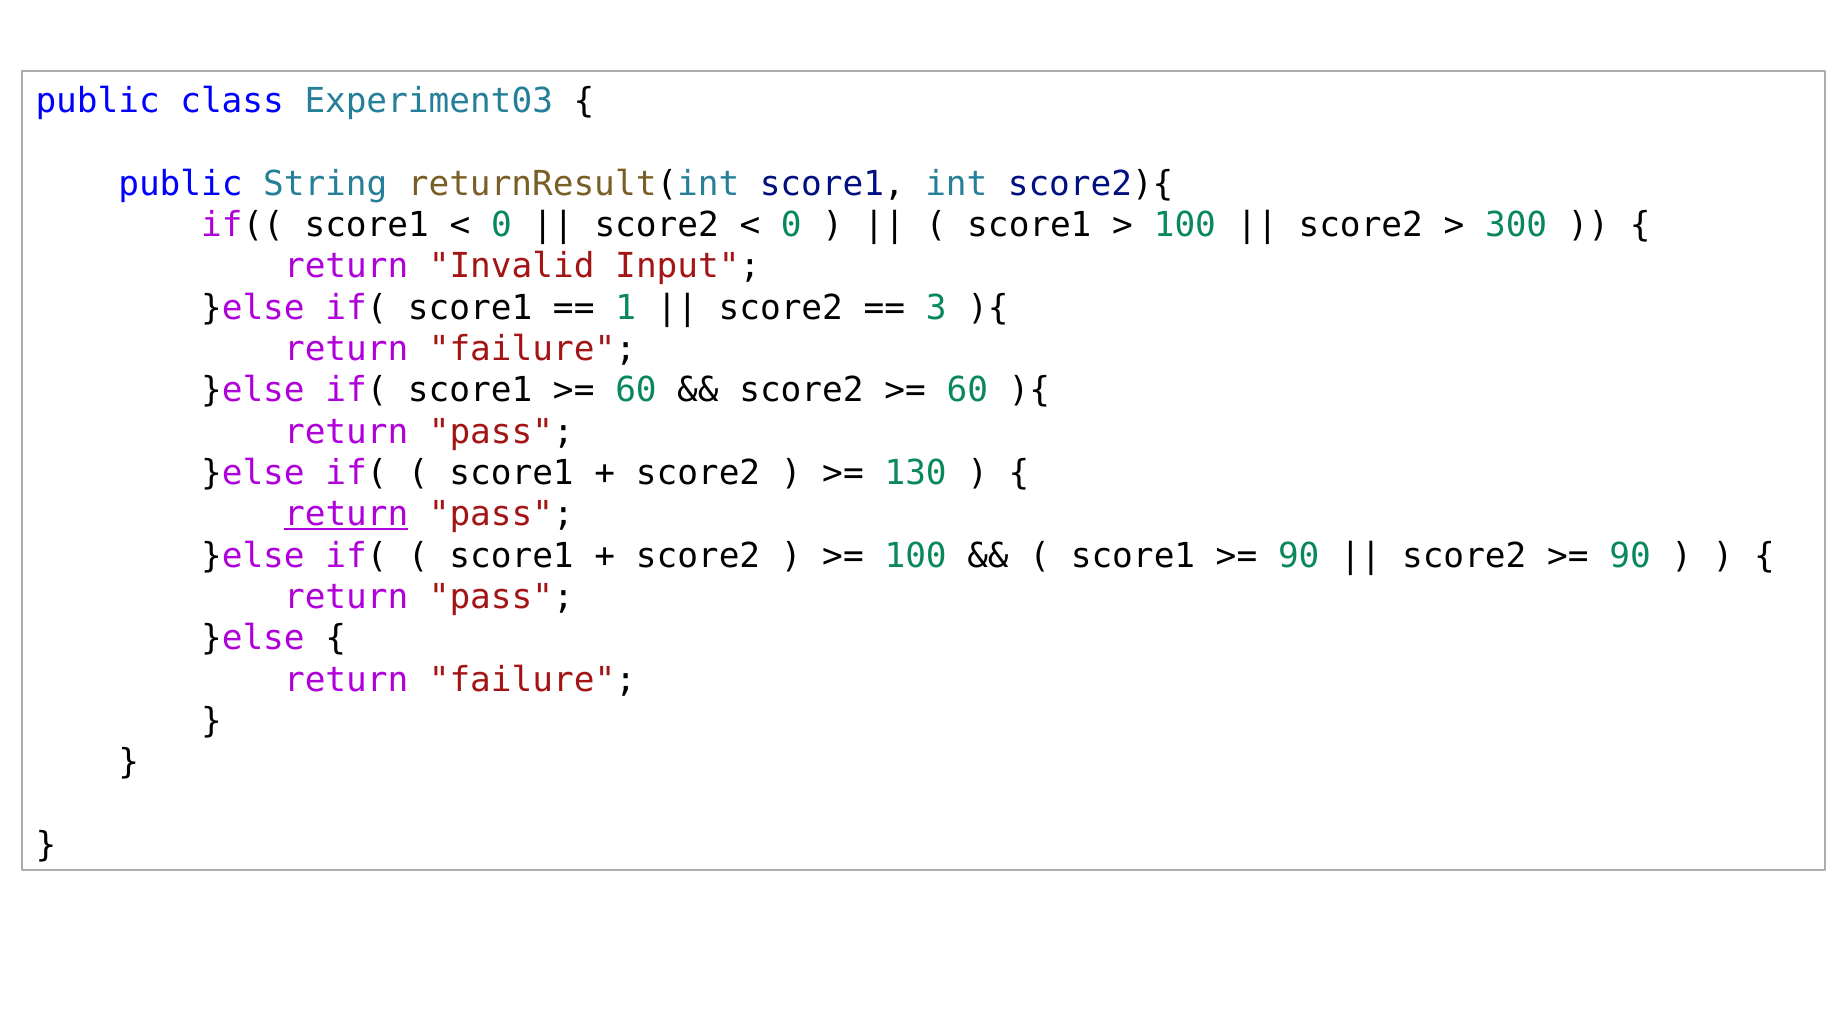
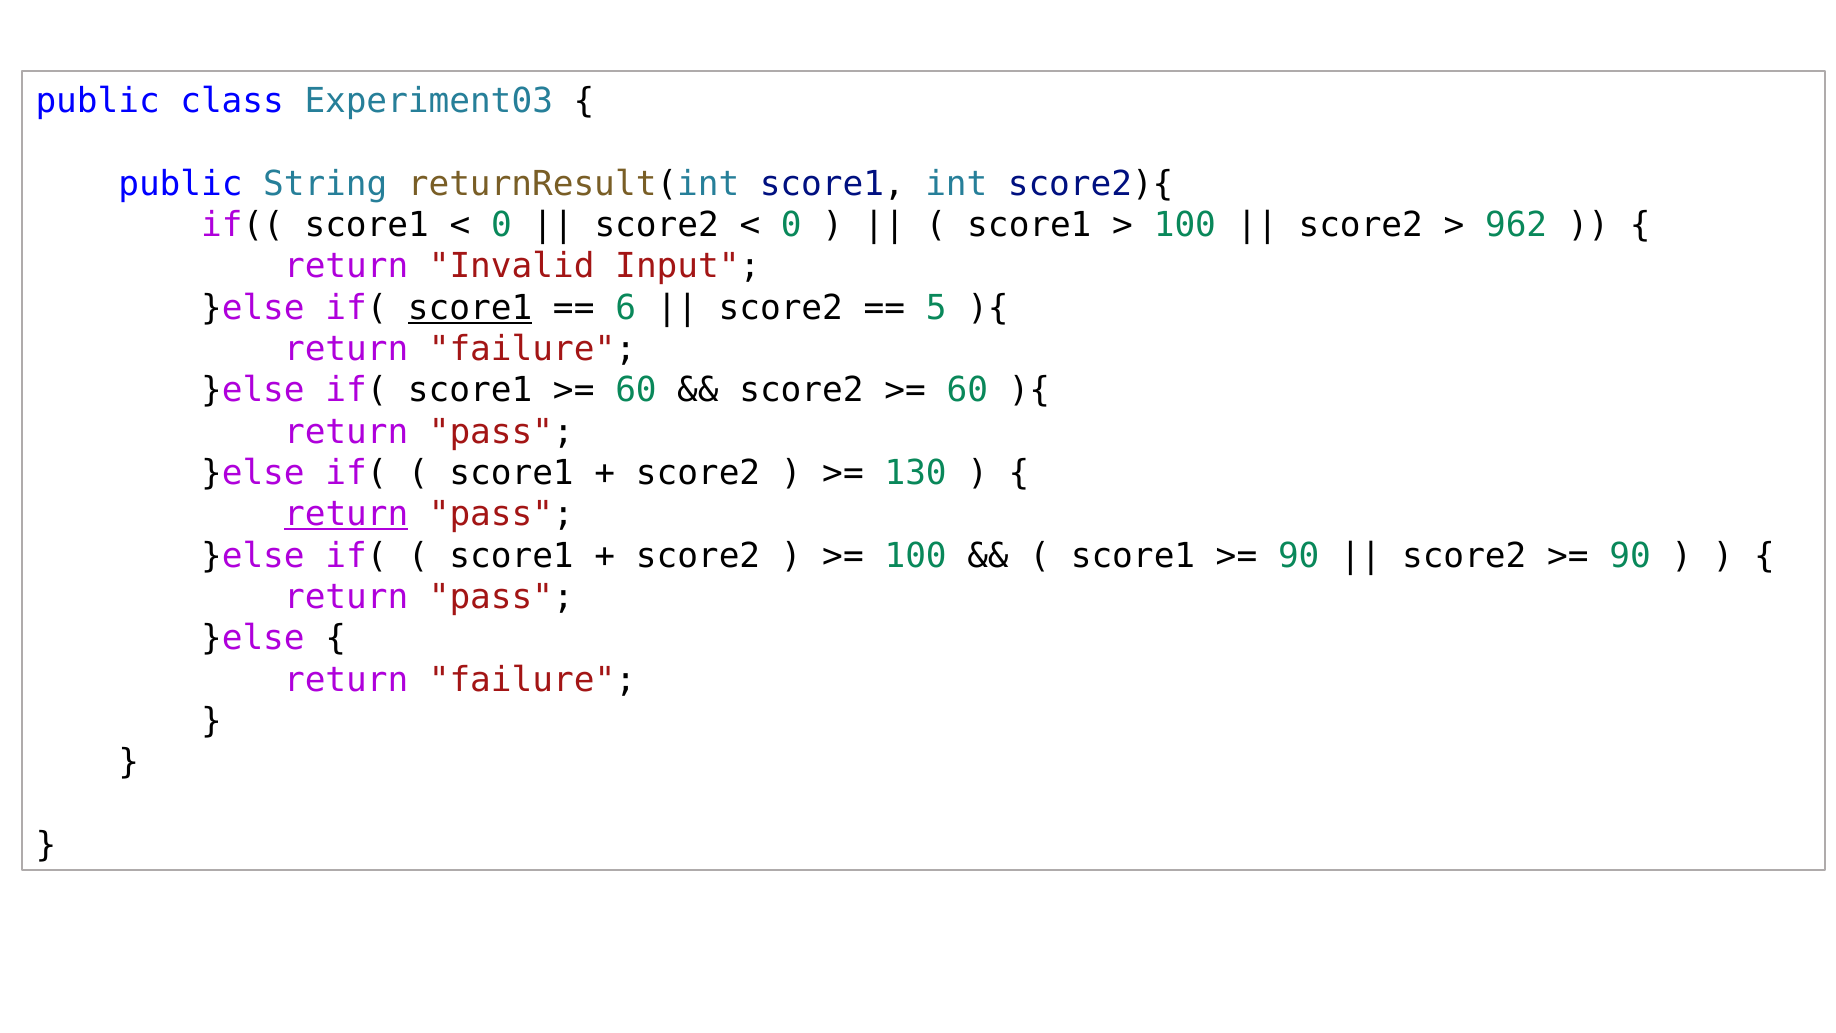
300: 300 -> 962 (1516, 225)
score1 underline: none -> present (470, 308)
1: 1 -> 6 (626, 308)
3: 3 -> 5 (936, 308)
